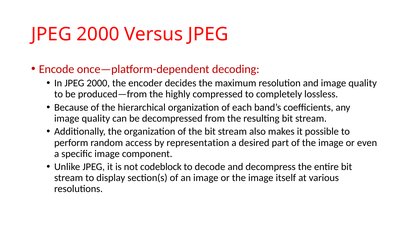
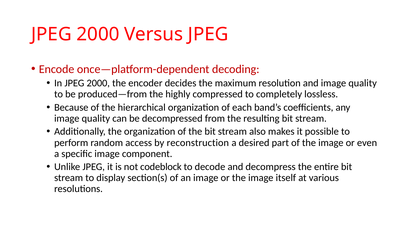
representation: representation -> reconstruction (198, 143)
